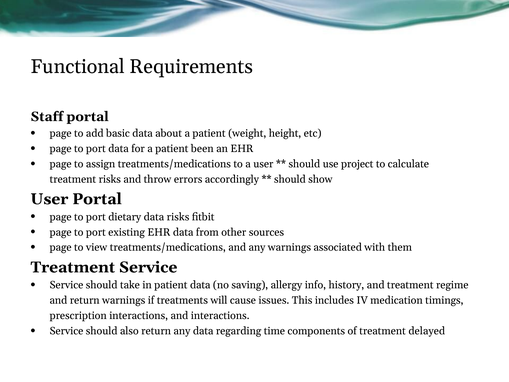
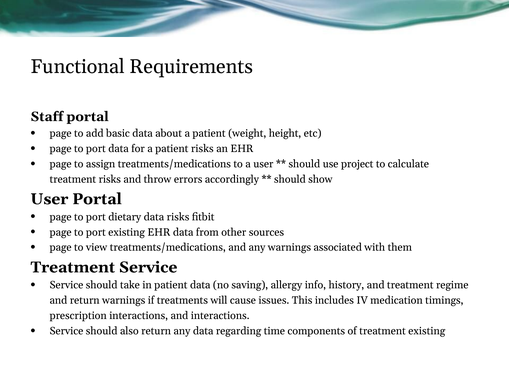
patient been: been -> risks (202, 149)
treatment delayed: delayed -> existing (427, 331)
